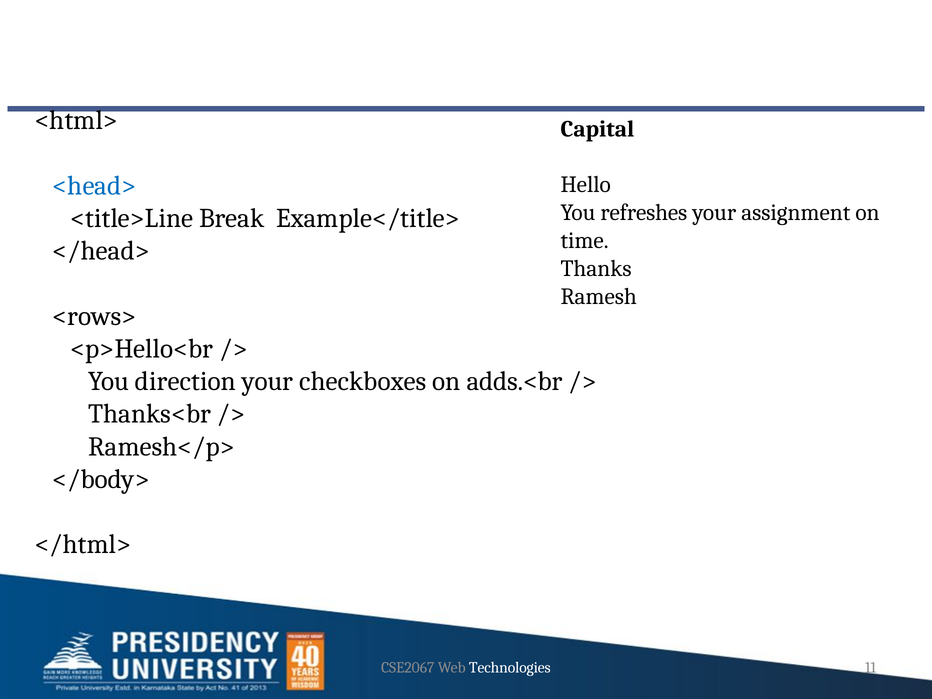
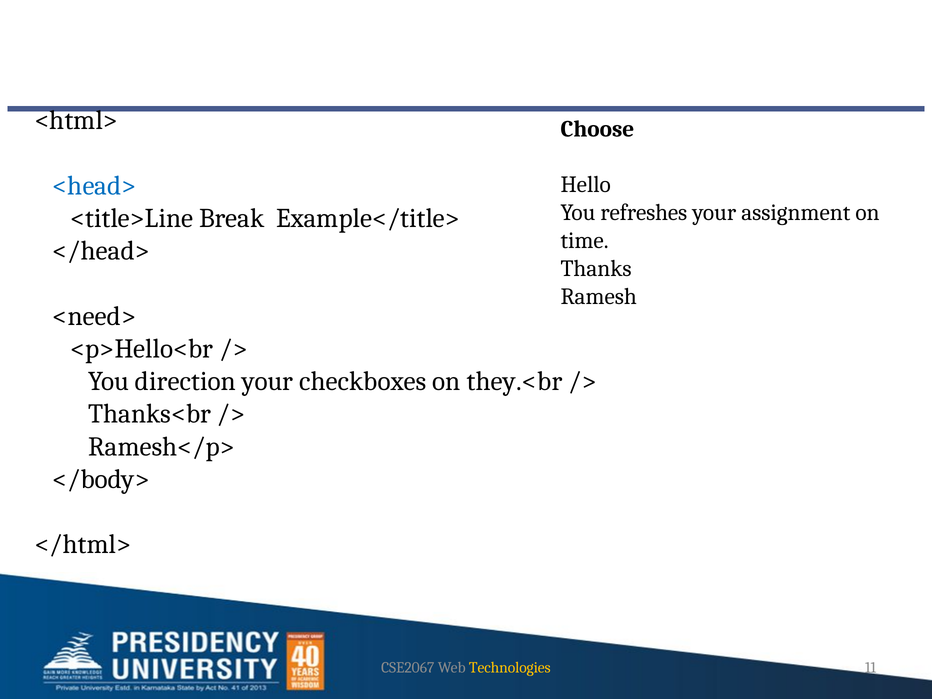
Capital: Capital -> Choose (597, 129)
<rows>: <rows> -> <need> (94, 316)
adds.<br: adds.<br -> they.<br (514, 381)
Technologies colour: white -> yellow (510, 668)
